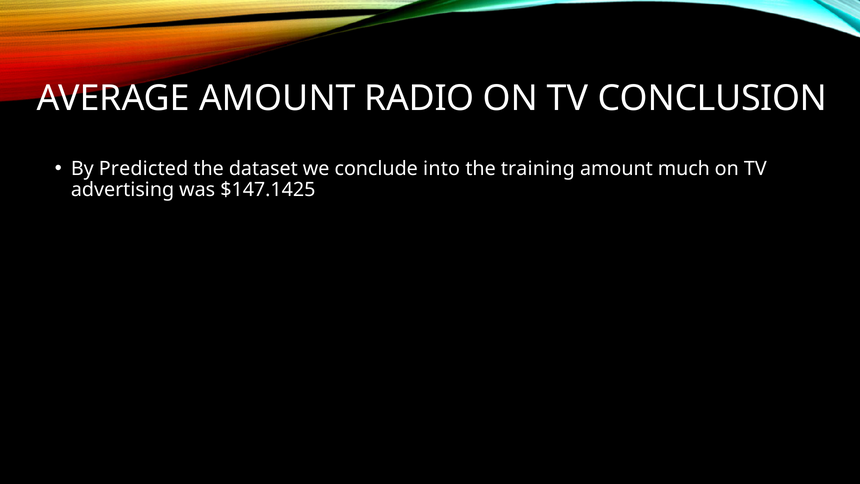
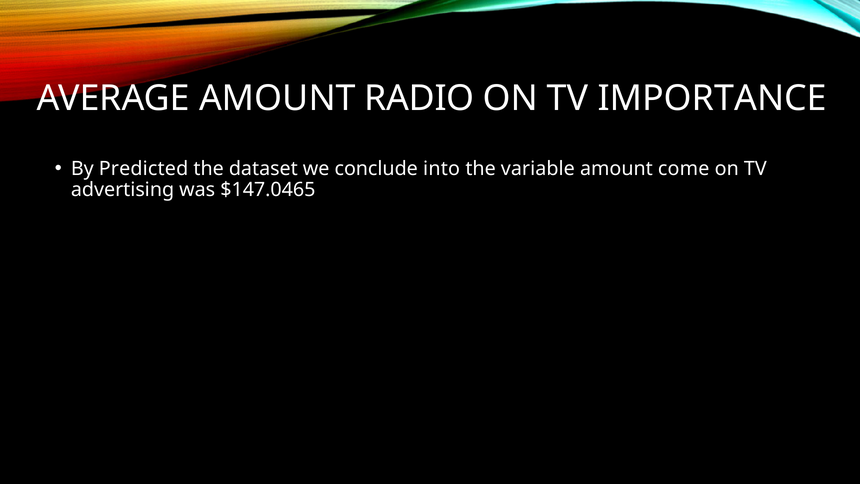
CONCLUSION: CONCLUSION -> IMPORTANCE (712, 99)
training: training -> variable (538, 169)
much: much -> come (684, 169)
$147.1425: $147.1425 -> $147.0465 (268, 190)
